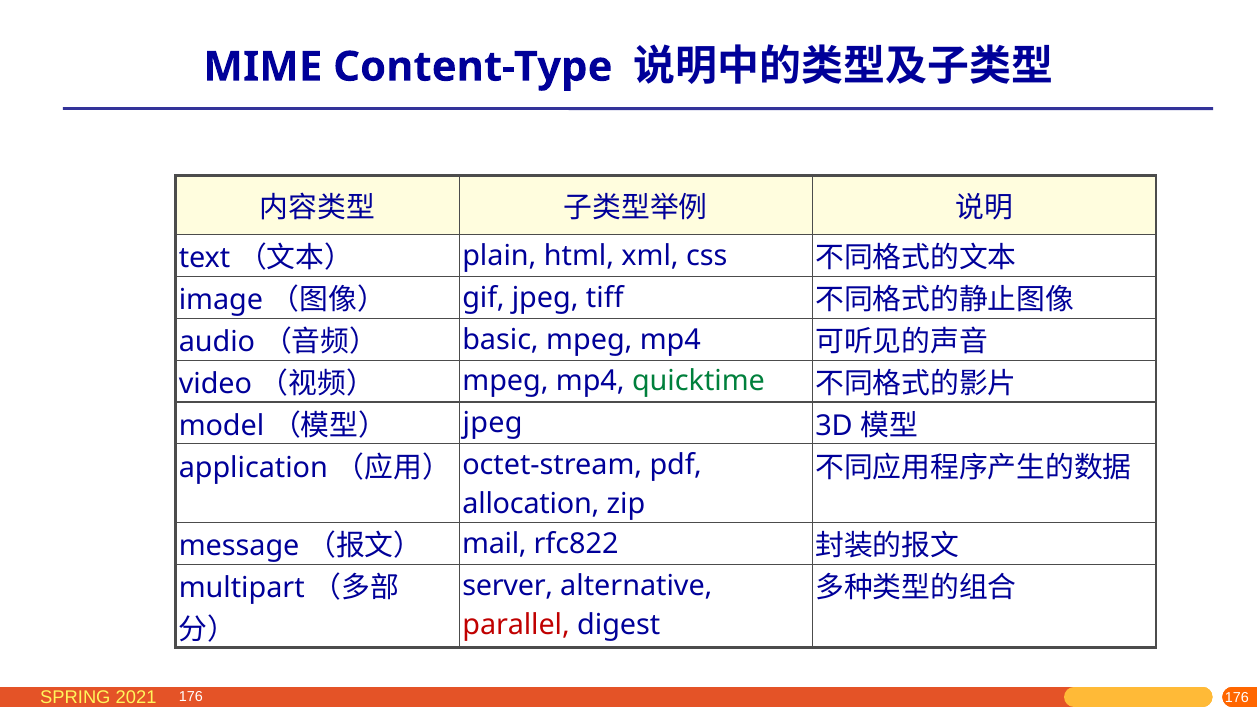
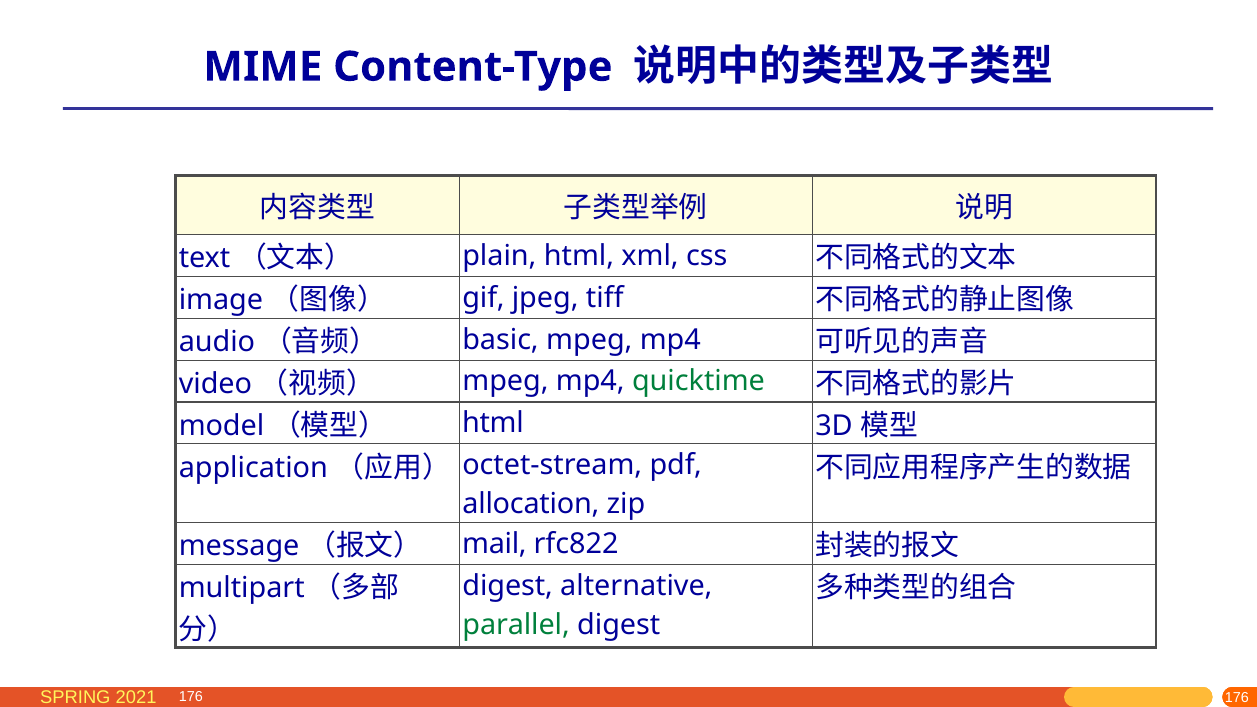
jpeg: jpeg -> html (493, 423)
server: server -> digest (508, 586)
parallel colour: red -> green (516, 625)
